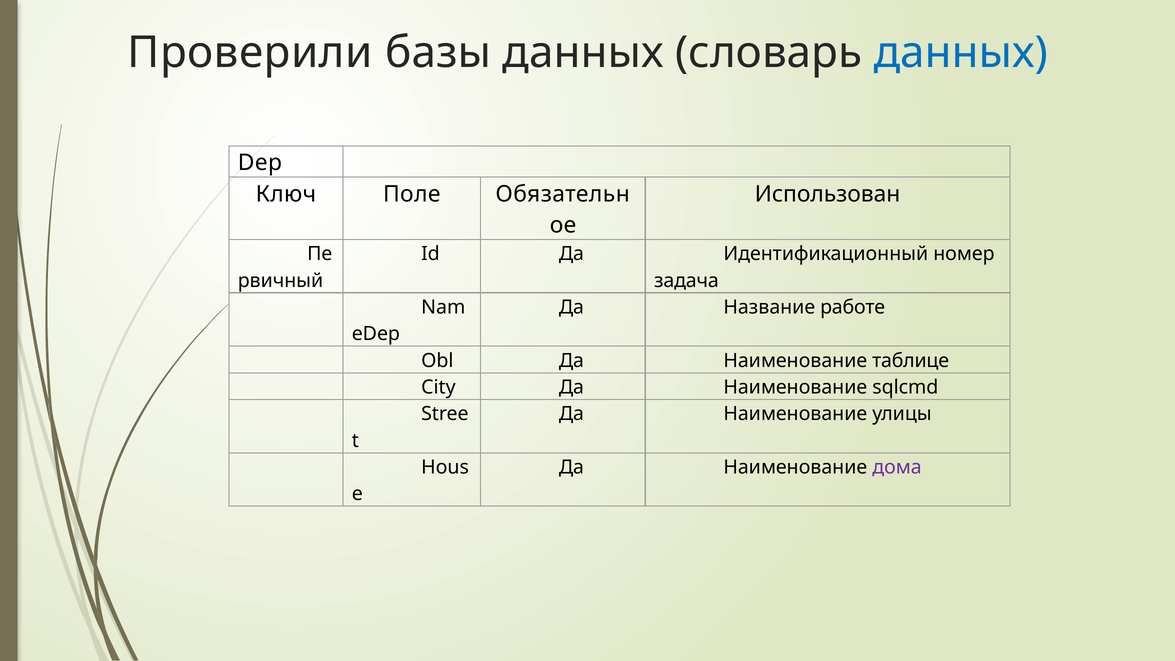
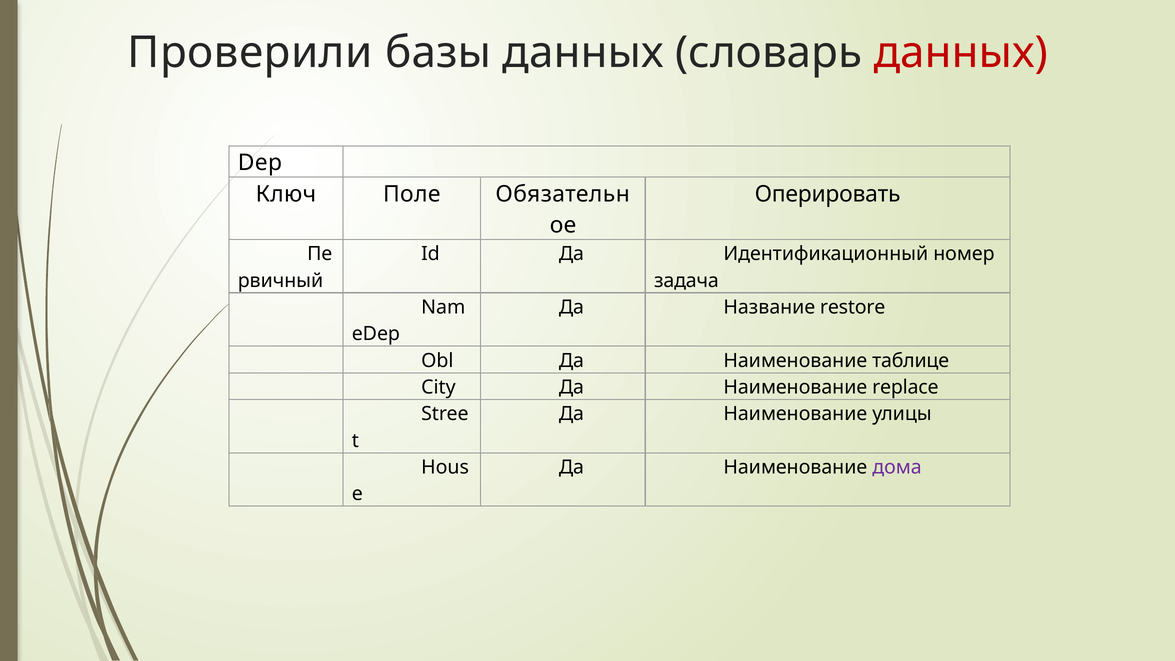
данных colour: blue -> red (961, 53)
Использован: Использован -> Оперировать (828, 194)
работе: работе -> restore (853, 307)
sqlcmd: sqlcmd -> replace (905, 387)
